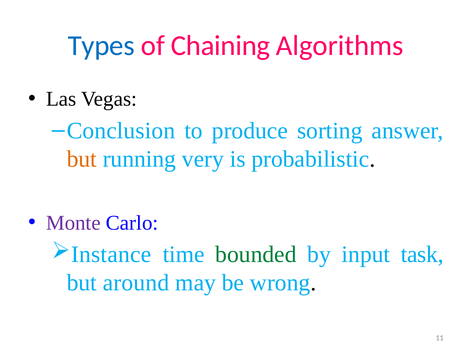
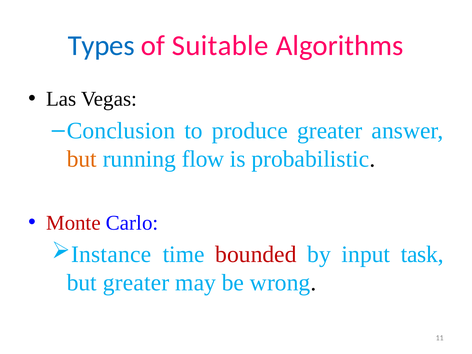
Chaining: Chaining -> Suitable (220, 46)
produce sorting: sorting -> greater (330, 131)
very: very -> flow (203, 159)
Monte colour: purple -> red (73, 223)
bounded colour: green -> red (256, 254)
but around: around -> greater (136, 283)
